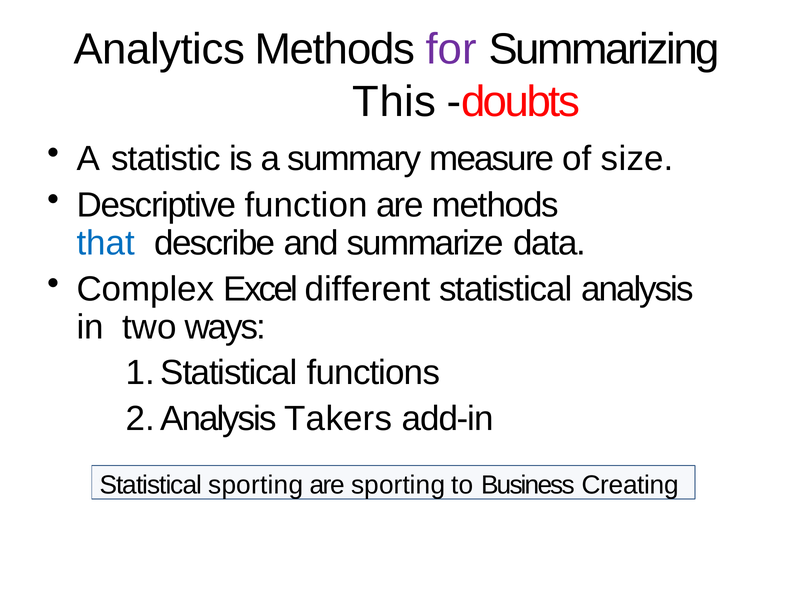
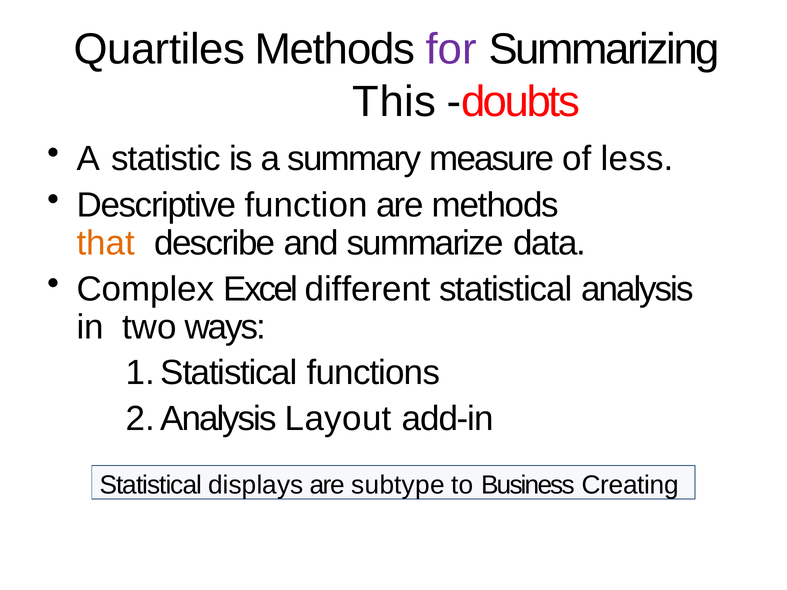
Analytics: Analytics -> Quartiles (159, 49)
size: size -> less (637, 159)
that colour: blue -> orange (106, 243)
Takers: Takers -> Layout (338, 419)
Statistical sporting: sporting -> displays (256, 485)
are sporting: sporting -> subtype (398, 485)
